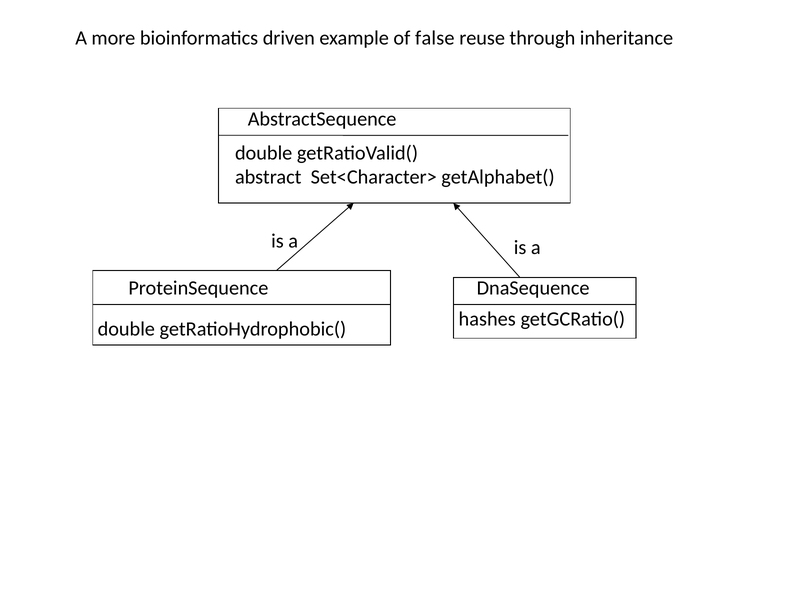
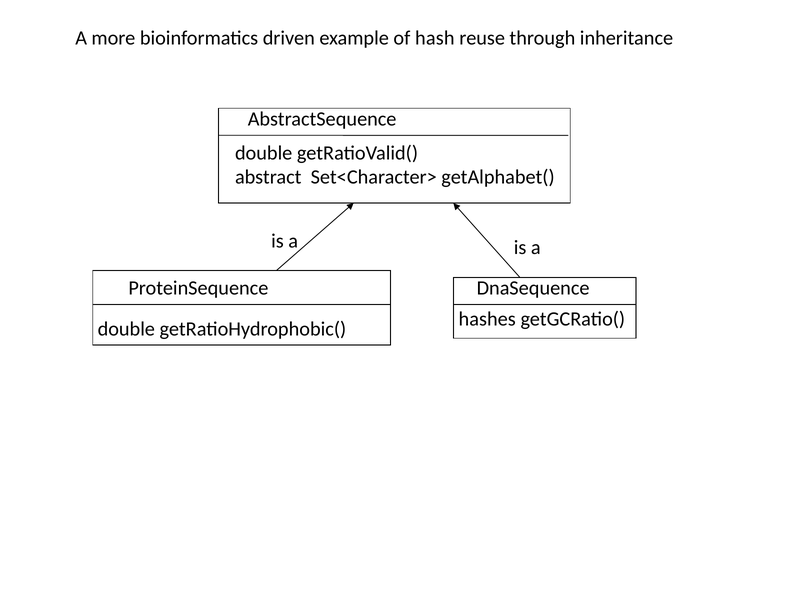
false: false -> hash (435, 38)
